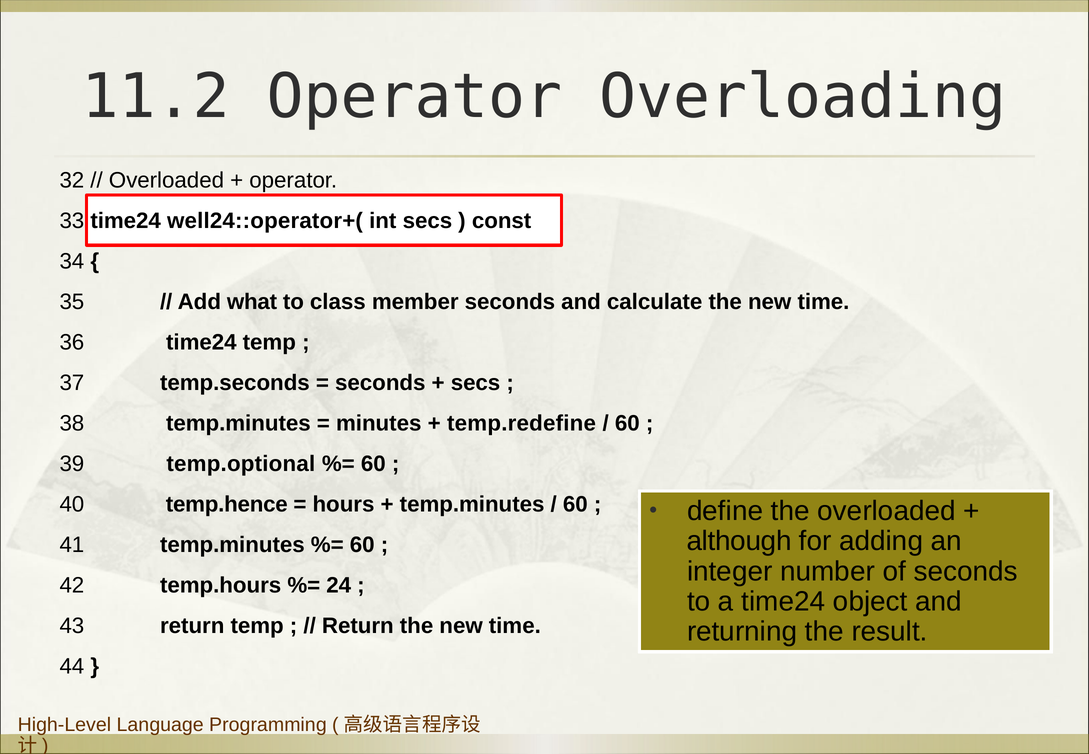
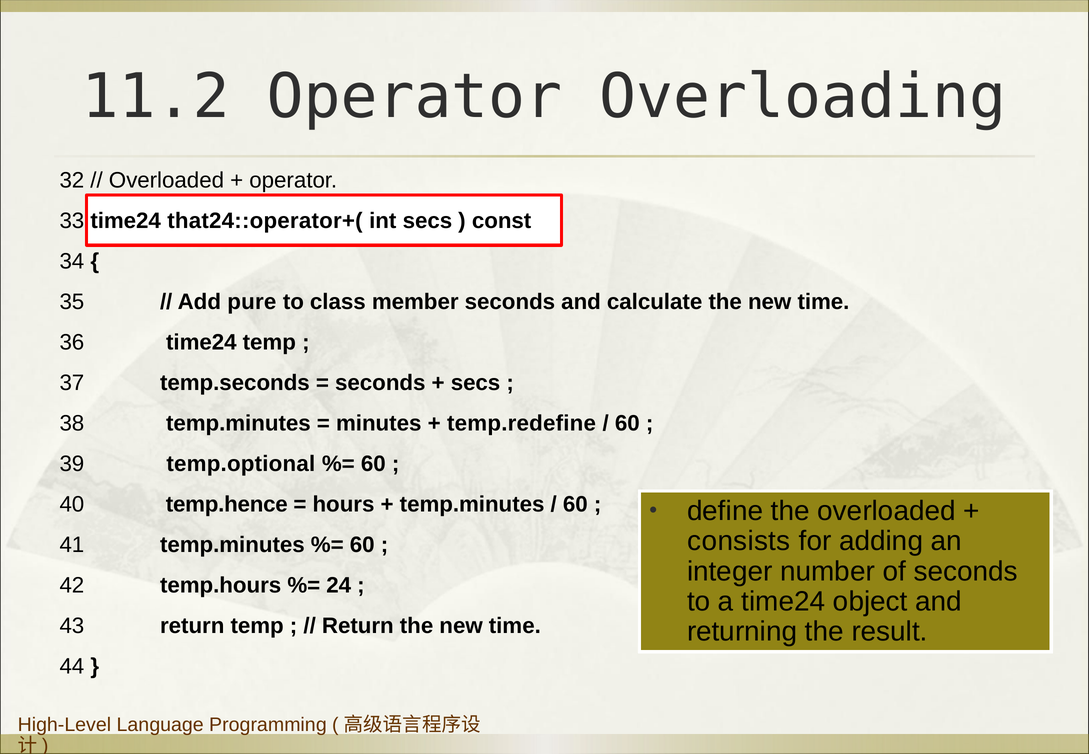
well24::operator+(: well24::operator+( -> that24::operator+( (265, 221)
what: what -> pure (252, 302)
although: although -> consists (739, 541)
